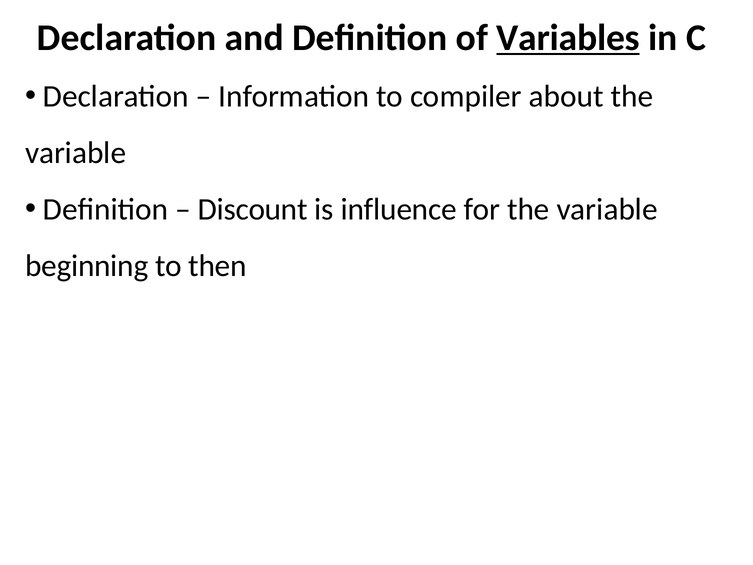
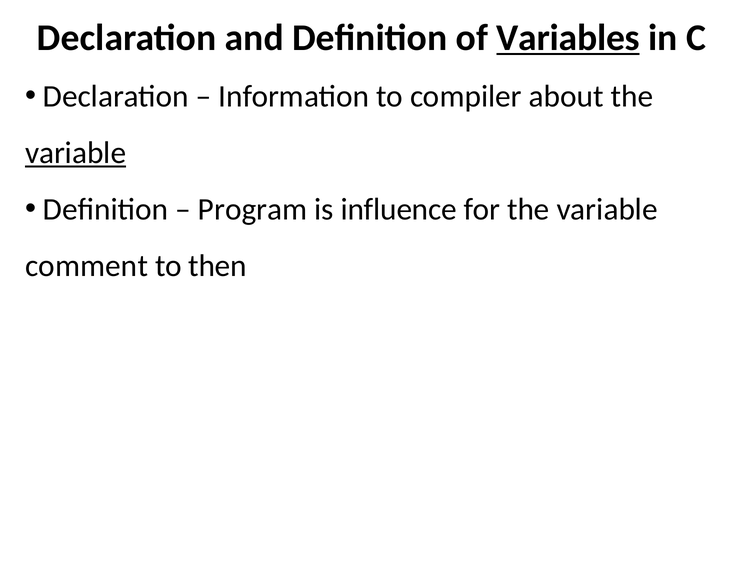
variable underline: none -> present (76, 153)
Discount: Discount -> Program (253, 209)
beginning: beginning -> comment (87, 266)
